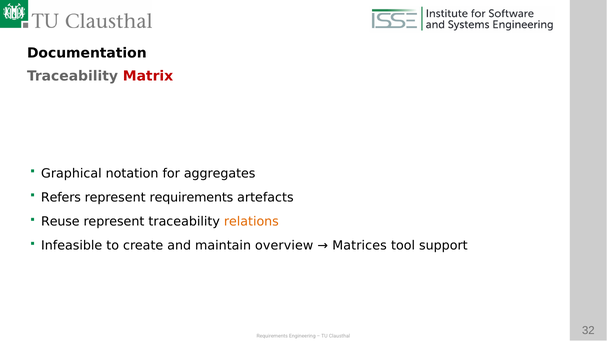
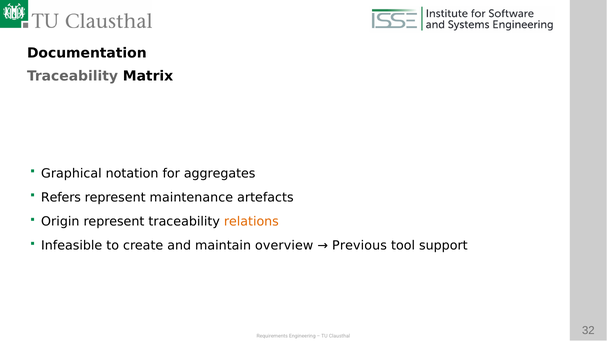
Matrix colour: red -> black (148, 76)
represent requirements: requirements -> maintenance (191, 198)
Reuse: Reuse -> Origin (60, 222)
Matrices: Matrices -> Previous (360, 246)
